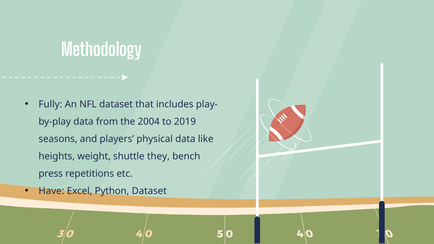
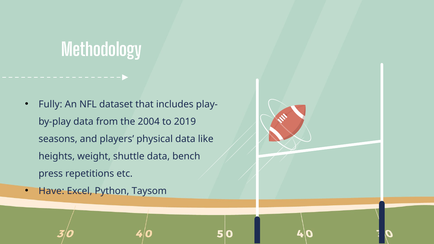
shuttle they: they -> data (158, 156)
Python Dataset: Dataset -> Taysom (149, 191)
